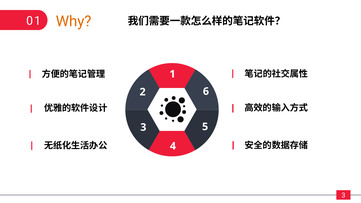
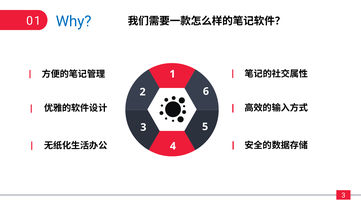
Why colour: orange -> blue (74, 21)
